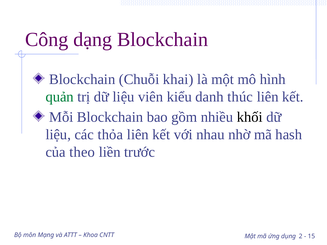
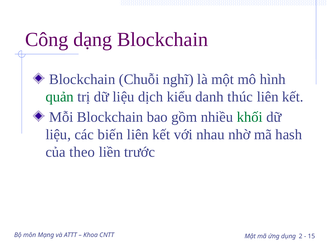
khai: khai -> nghĩ (178, 80)
viên: viên -> dịch (151, 97)
khối colour: black -> green (250, 117)
thỏa: thỏa -> biến (110, 135)
